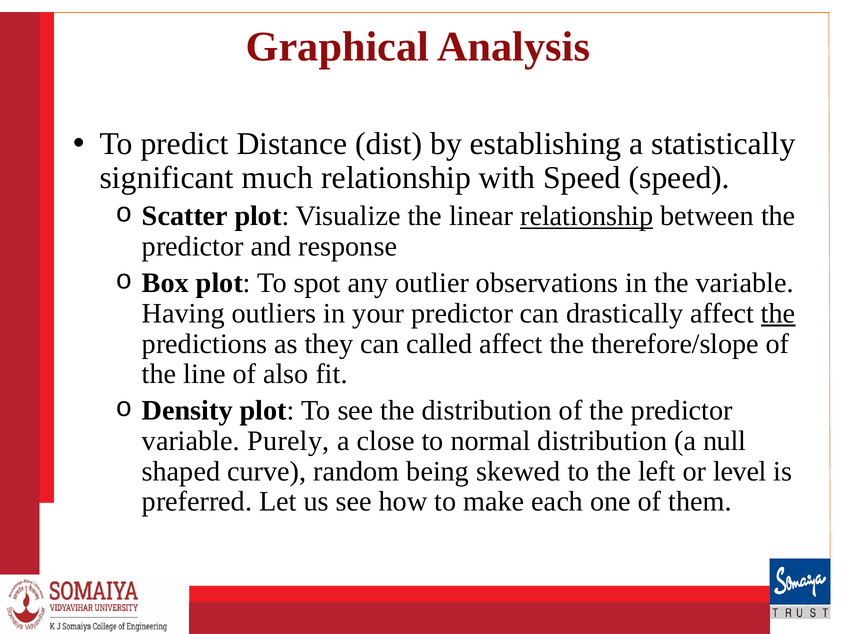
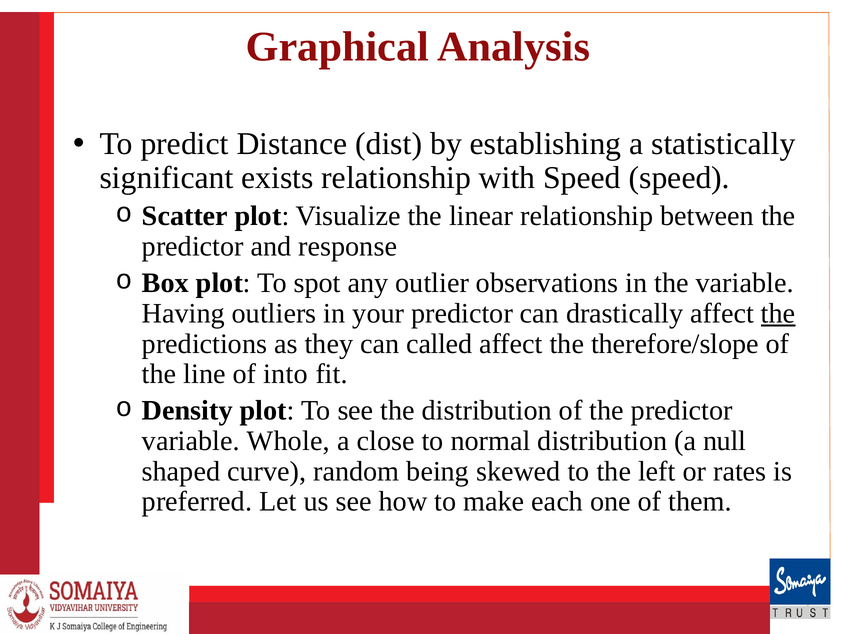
much: much -> exists (277, 178)
relationship underline: present -> none (587, 216)
also: also -> into (286, 374)
Purely: Purely -> Whole (288, 441)
level: level -> rates (740, 472)
